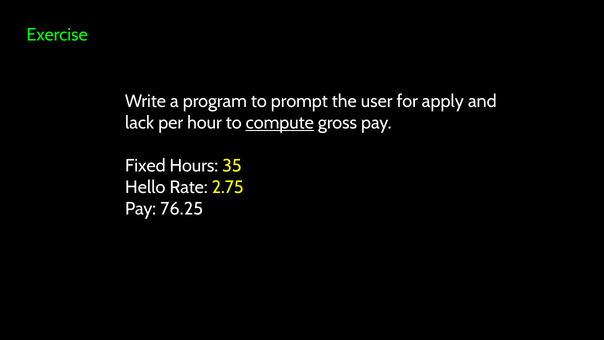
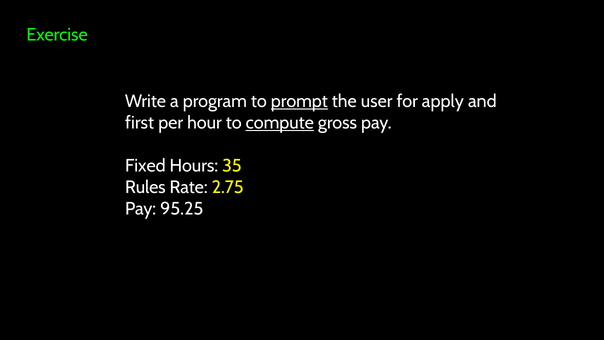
prompt underline: none -> present (299, 101)
lack: lack -> first (140, 123)
Hello: Hello -> Rules (145, 187)
76.25: 76.25 -> 95.25 (182, 209)
